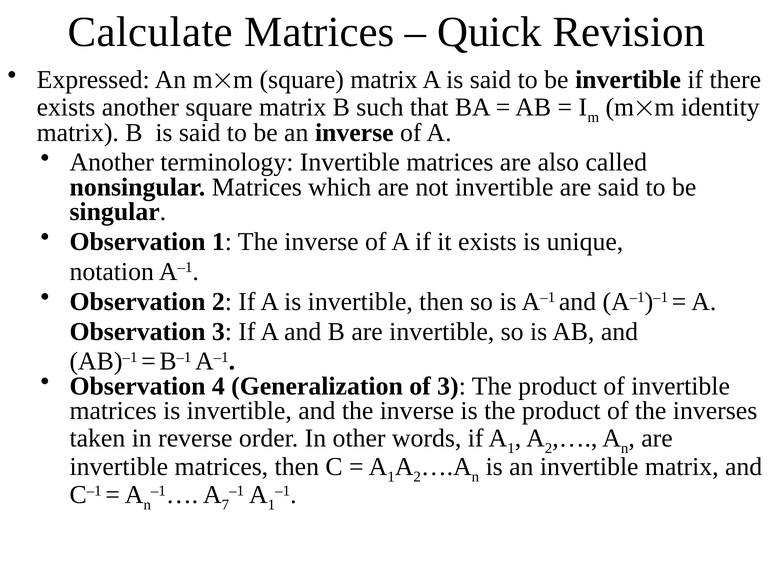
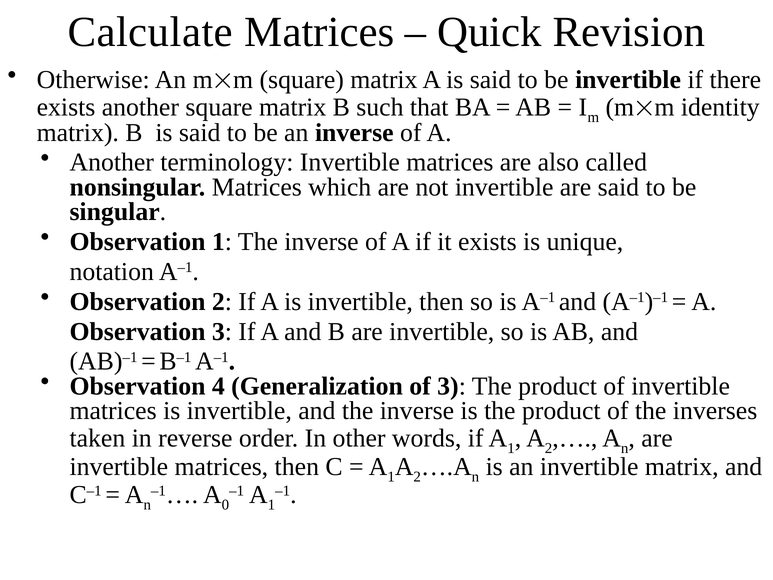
Expressed: Expressed -> Otherwise (93, 80)
7: 7 -> 0 (225, 505)
